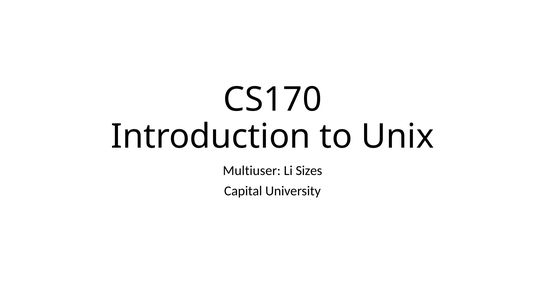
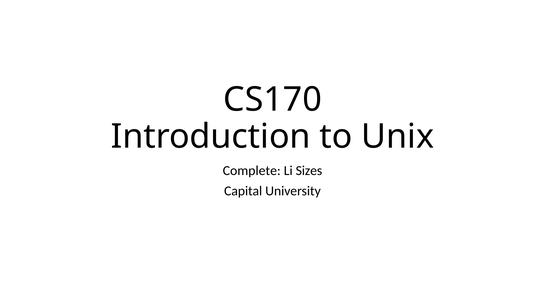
Multiuser: Multiuser -> Complete (252, 170)
